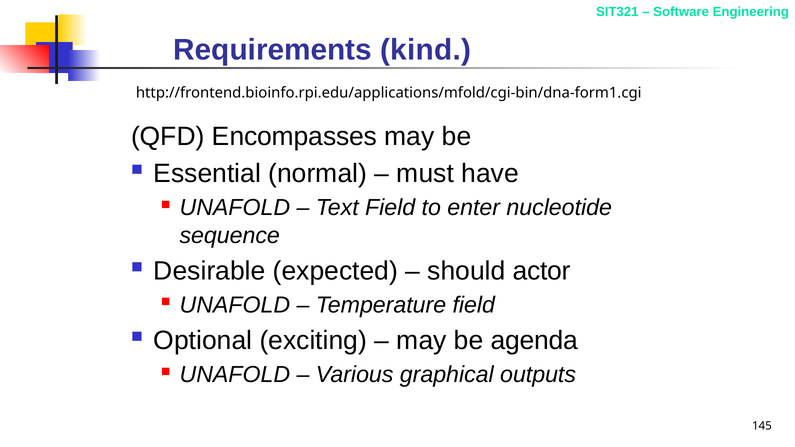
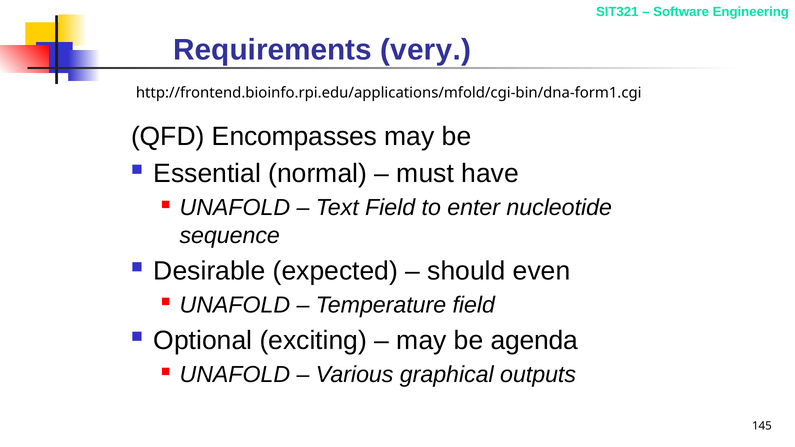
kind: kind -> very (426, 50)
actor: actor -> even (542, 271)
